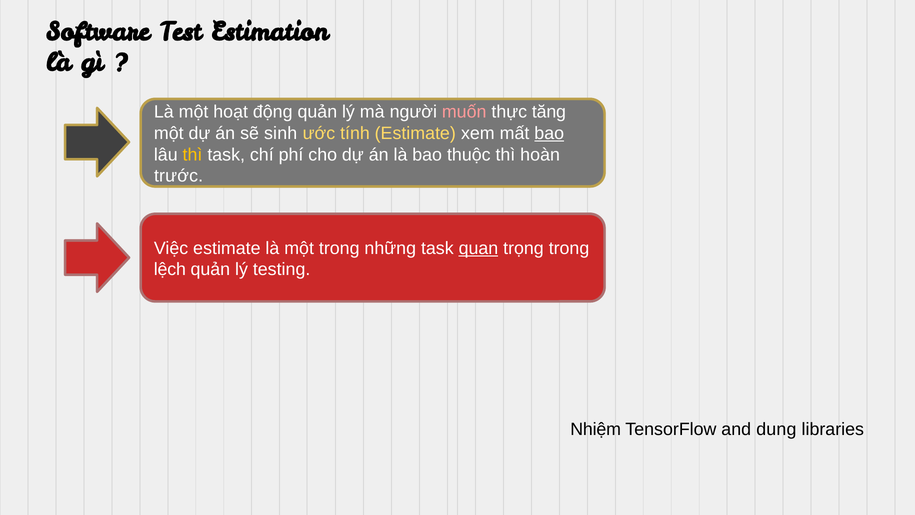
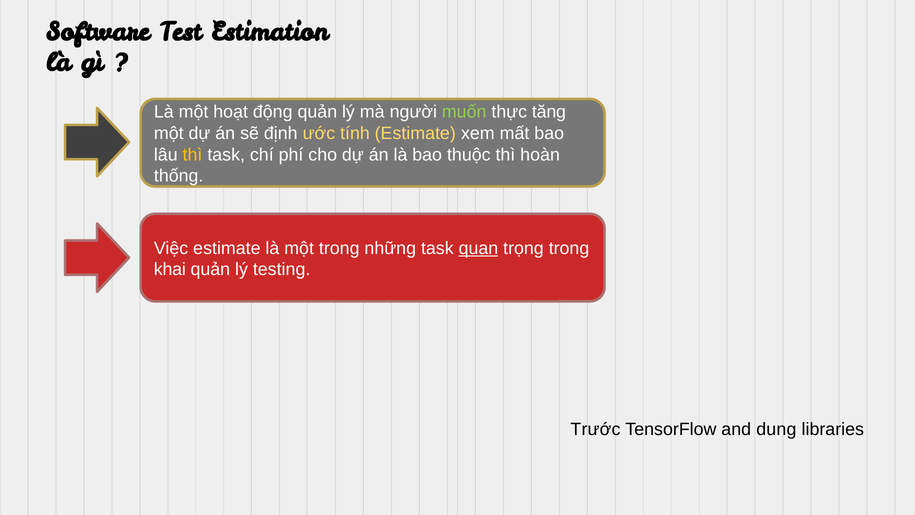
muốn colour: pink -> light green (464, 112)
sinh: sinh -> định (281, 133)
bao underline: present -> none (549, 133)
trước: trước -> thống (179, 176)
lệch: lệch -> khai (170, 269)
Nhiệm: Nhiệm -> Trước (595, 429)
